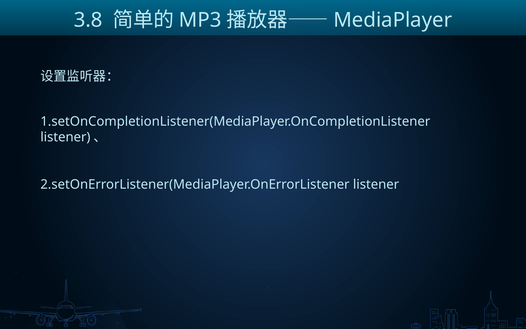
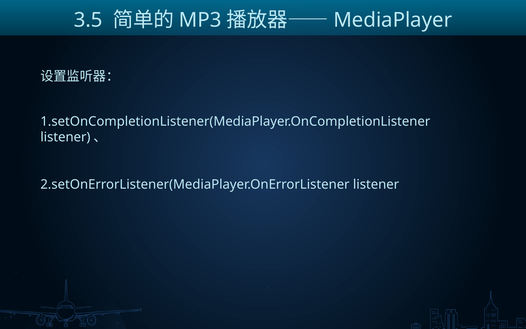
3.8: 3.8 -> 3.5 (88, 20)
